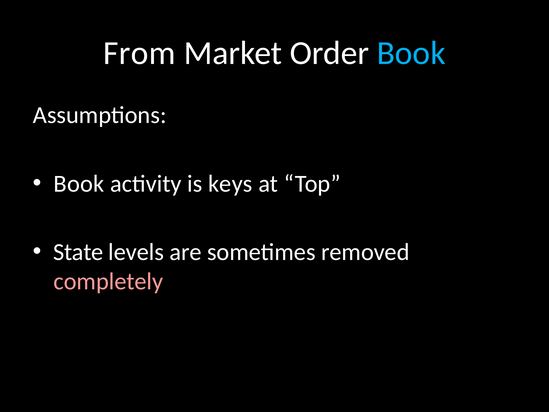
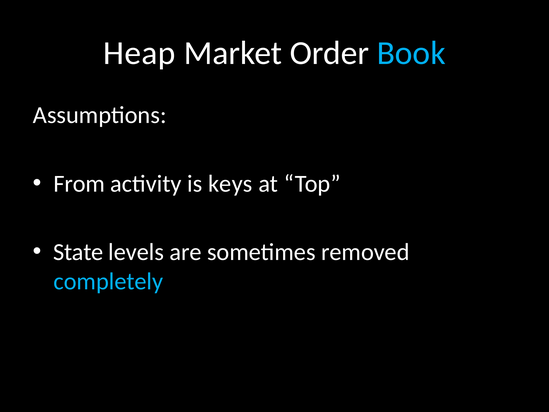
From: From -> Heap (139, 53)
Book: Book -> From (79, 184)
completely colour: pink -> light blue (108, 281)
